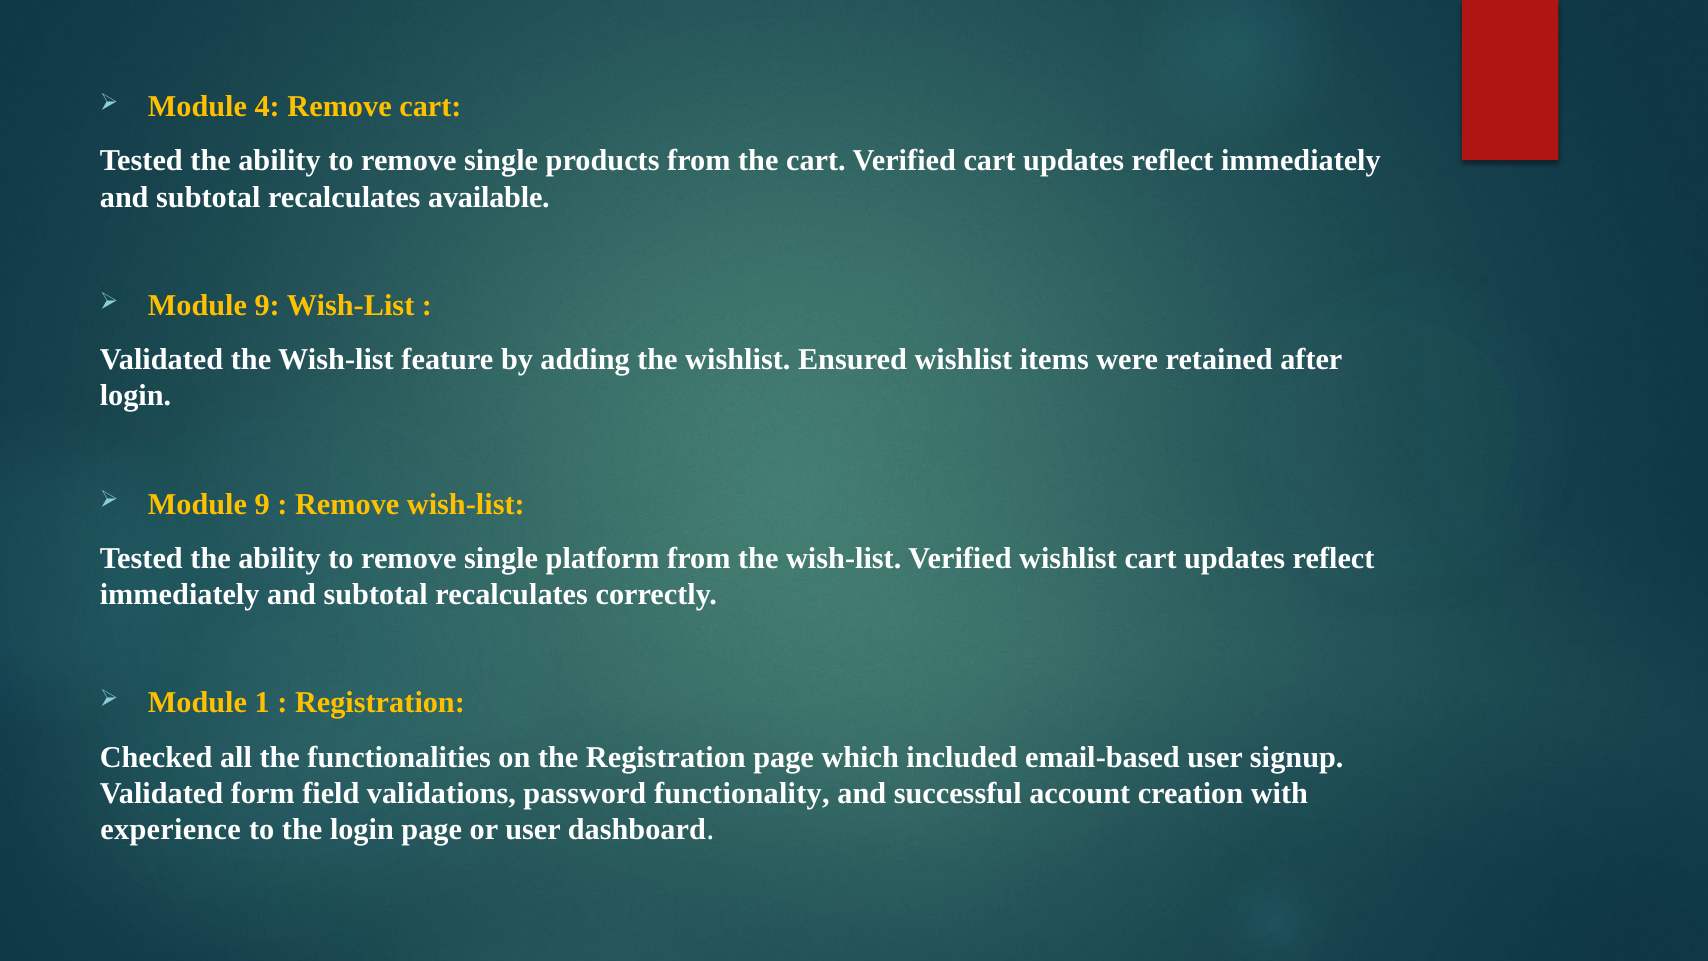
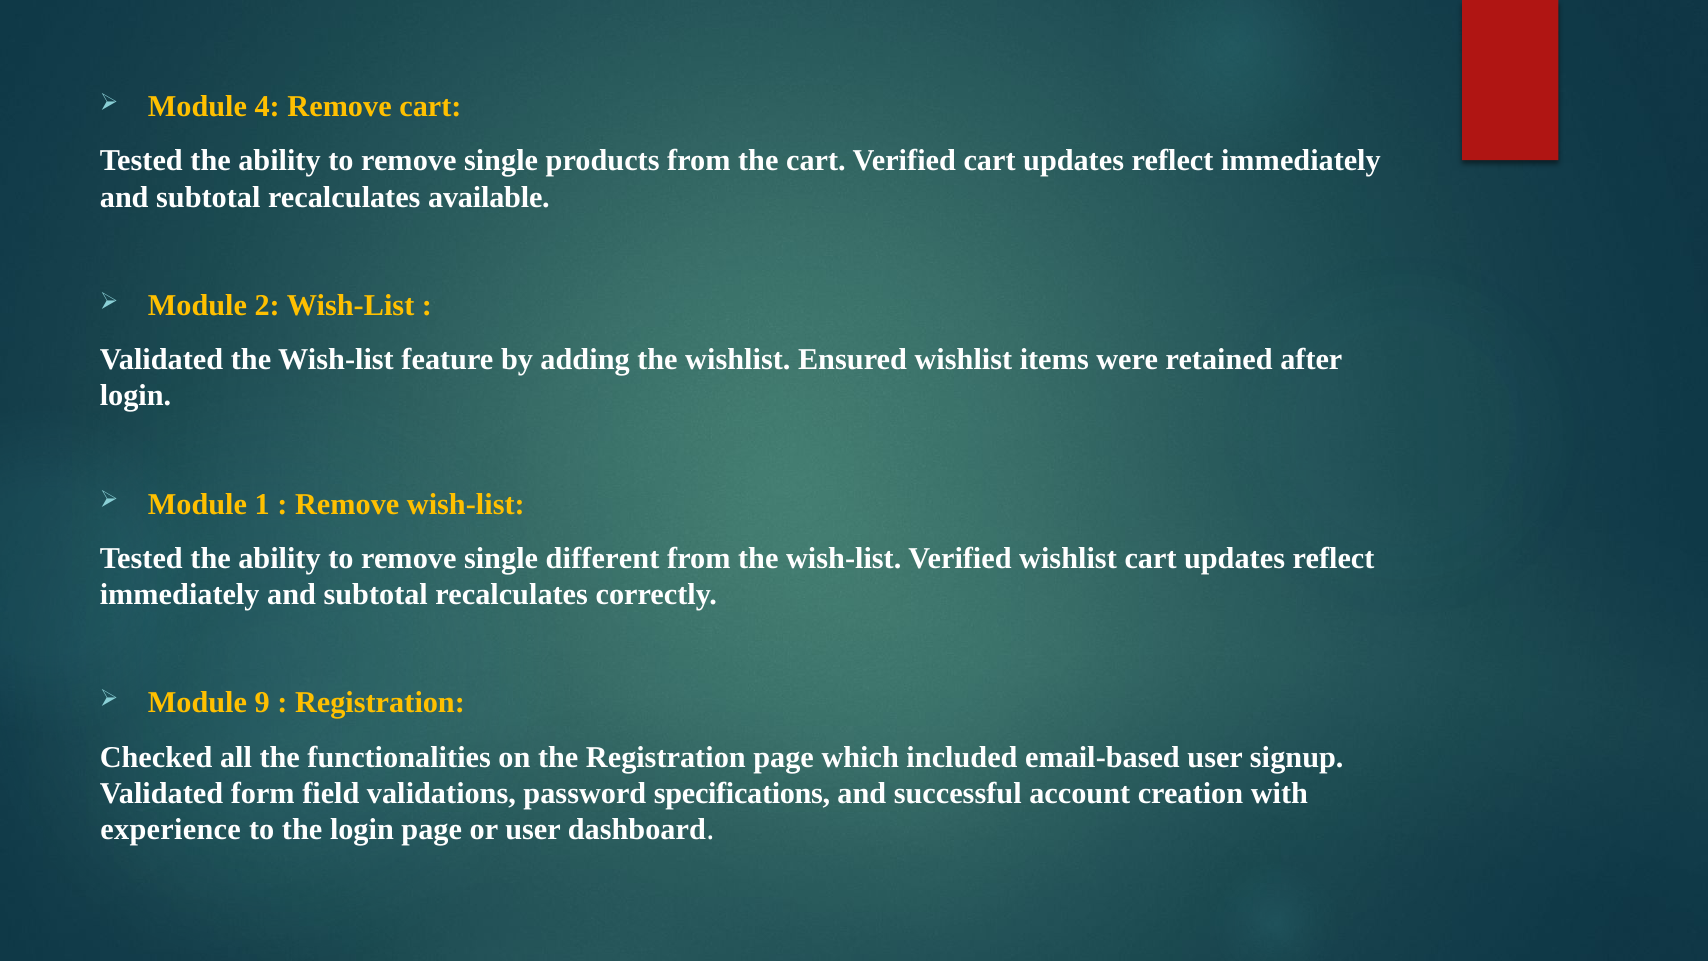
9: 9 -> 2 (267, 305)
9: 9 -> 1 (262, 504)
platform: platform -> different (603, 558)
1: 1 -> 9 (262, 703)
functionality: functionality -> specifications (742, 793)
